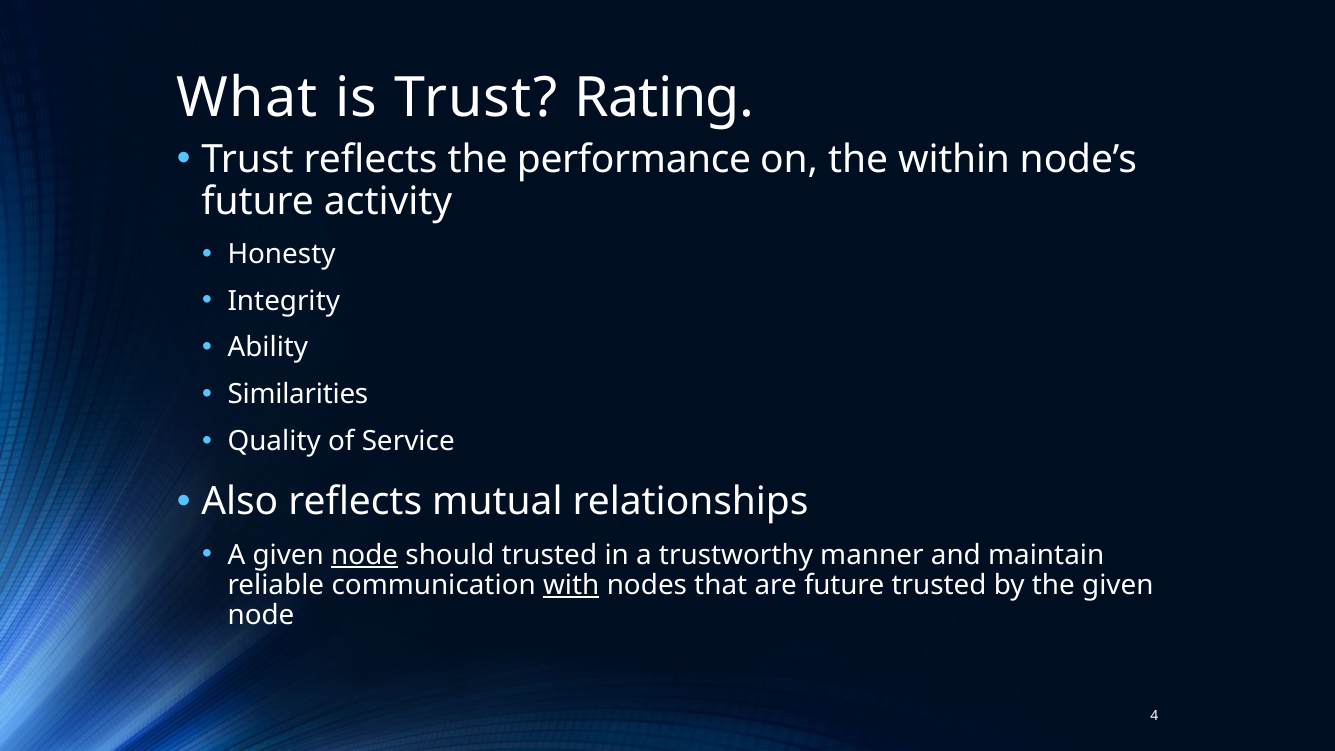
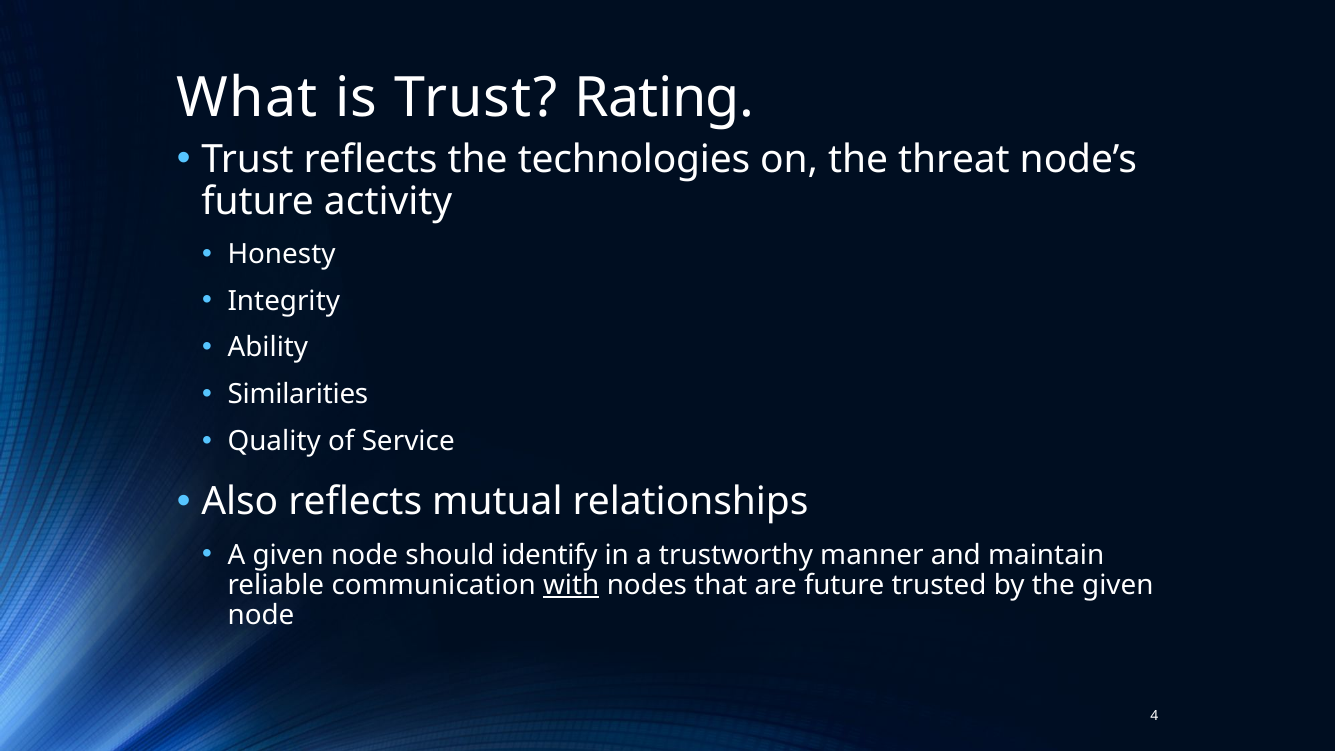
performance: performance -> technologies (634, 159)
within: within -> threat (954, 159)
node underline: present -> none (365, 555)
should trusted: trusted -> identify (550, 555)
